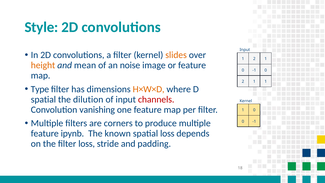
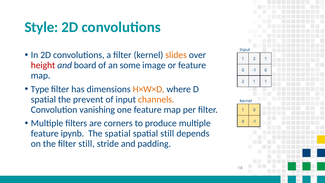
height colour: orange -> red (43, 65)
mean: mean -> board (85, 65)
noise: noise -> some (130, 65)
dilution: dilution -> prevent (88, 99)
channels colour: red -> orange (156, 99)
The known: known -> spatial (118, 133)
spatial loss: loss -> still (167, 133)
filter loss: loss -> still (87, 144)
